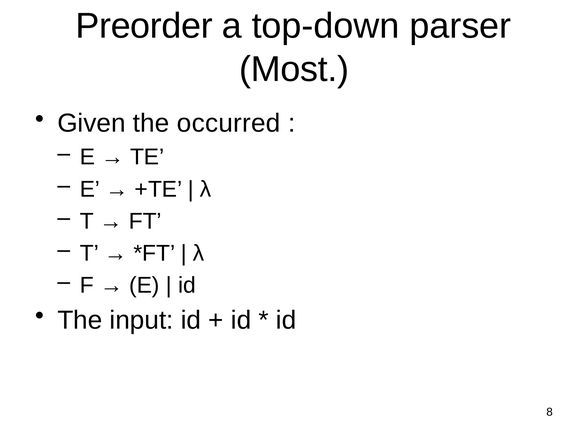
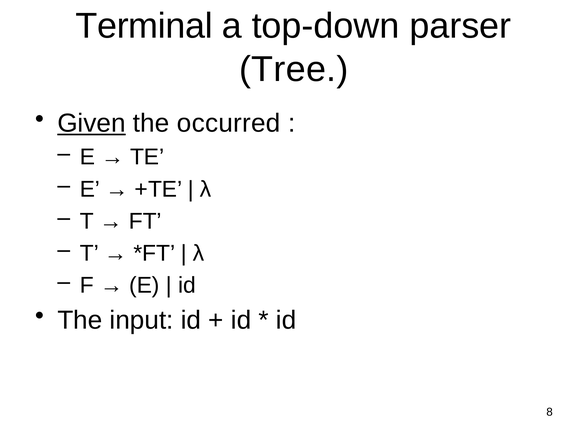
Preorder: Preorder -> Terminal (144, 26)
Most: Most -> Tree (294, 69)
Given underline: none -> present (91, 123)
